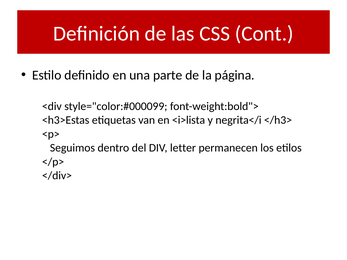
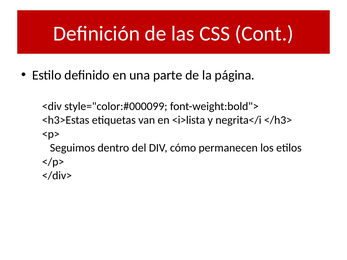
letter: letter -> cómo (183, 148)
